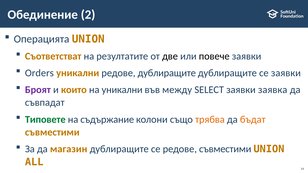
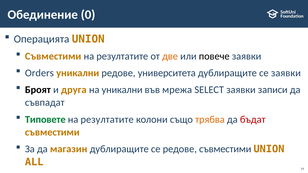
2: 2 -> 0 (88, 15)
Съответстват: Съответстват -> Съвместими (53, 56)
две colour: black -> orange (170, 56)
редове дублиращите: дублиращите -> университета (167, 73)
Броят colour: purple -> black (38, 90)
които: които -> друга (74, 90)
между: между -> мрежа (177, 90)
заявка: заявка -> записи (273, 90)
съдържание: съдържание -> резултатите (107, 120)
бъдат colour: orange -> red (253, 120)
